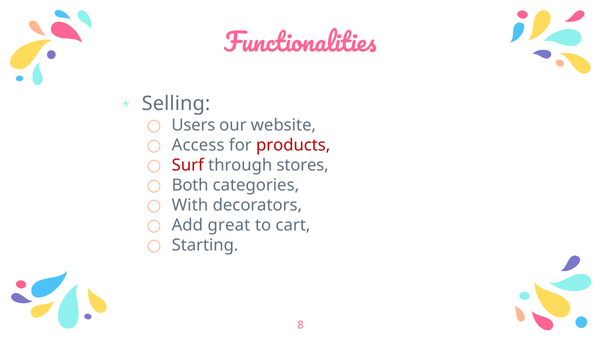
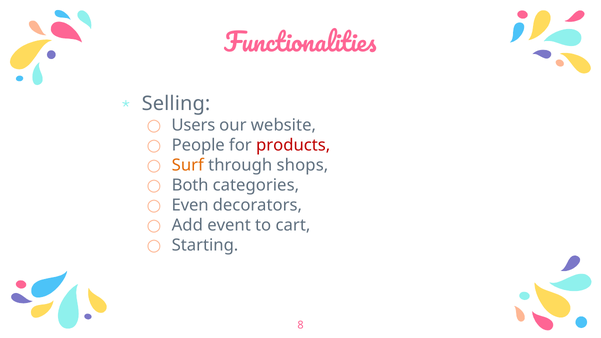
Access: Access -> People (198, 145)
Surf colour: red -> orange (188, 165)
stores: stores -> shops (302, 165)
With: With -> Even (190, 205)
great: great -> event (229, 225)
